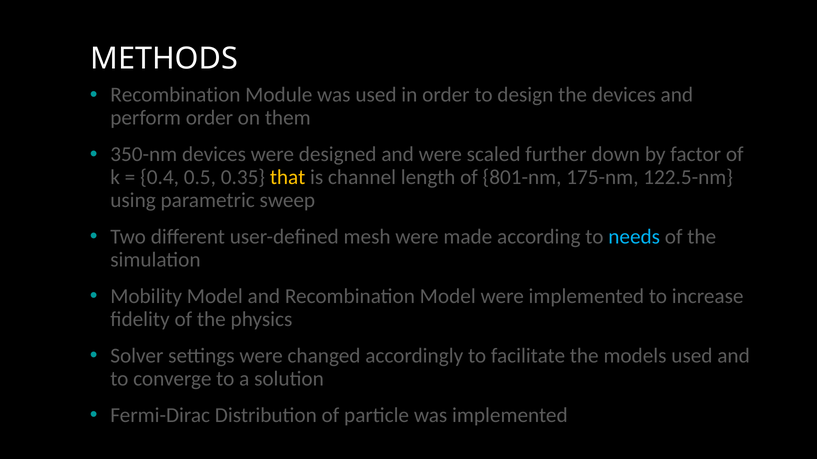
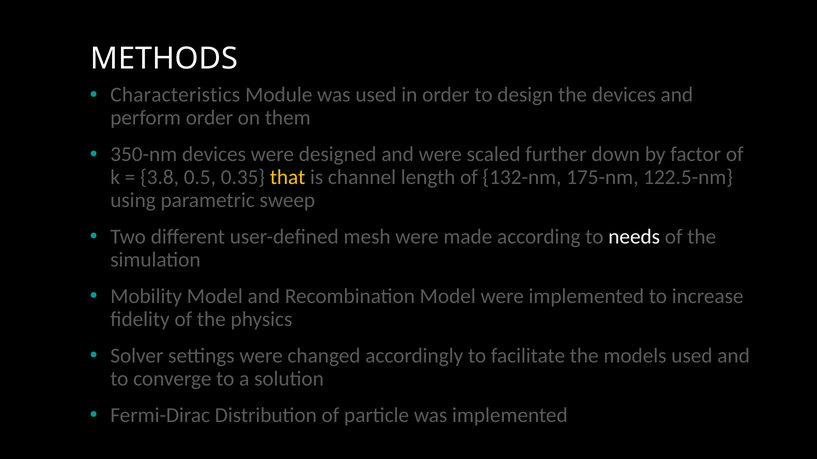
Recombination: Recombination -> Characteristics (175, 95)
0.4: 0.4 -> 3.8 (160, 178)
801-nm: 801-nm -> 132-nm (522, 178)
needs colour: light blue -> white (634, 237)
